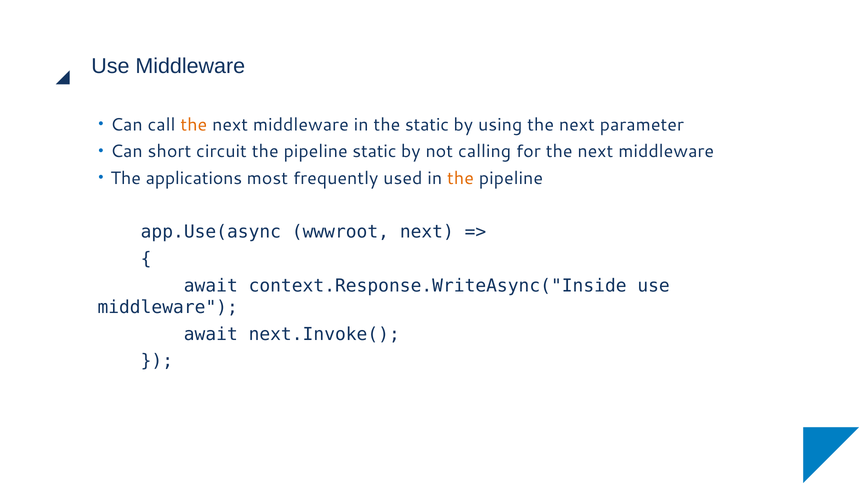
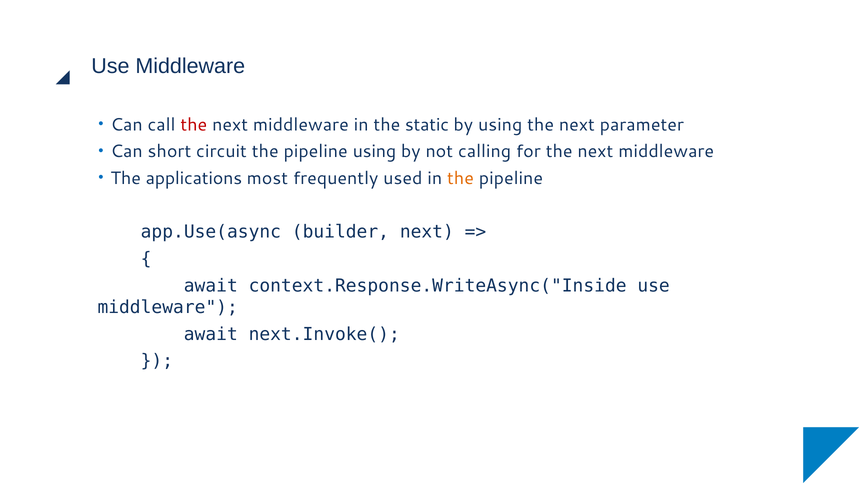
the colour: orange -> red (194, 125)
pipeline static: static -> using (374, 152)
wwwroot: wwwroot -> builder (340, 232)
